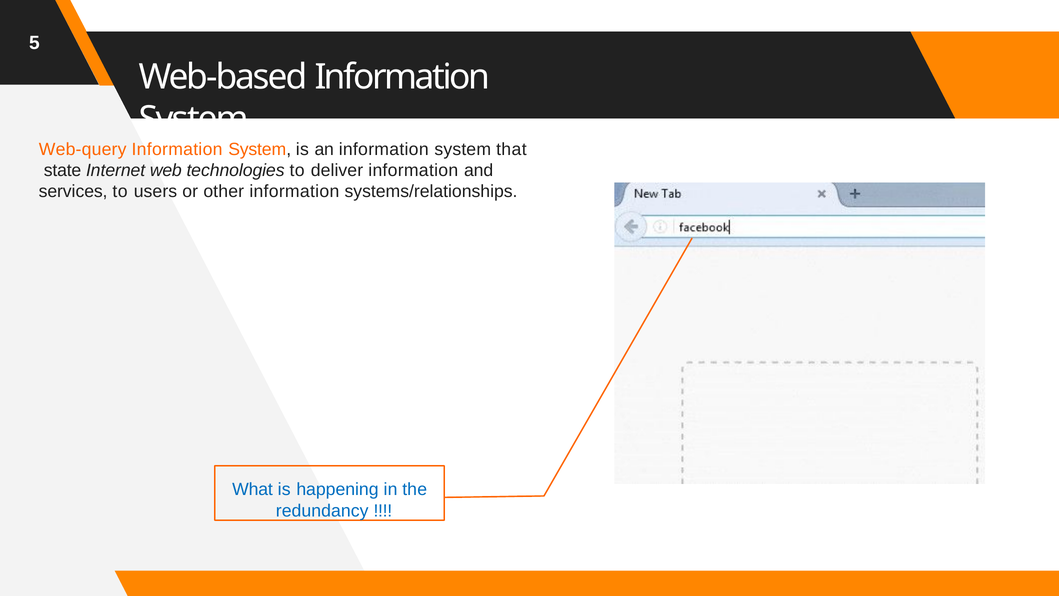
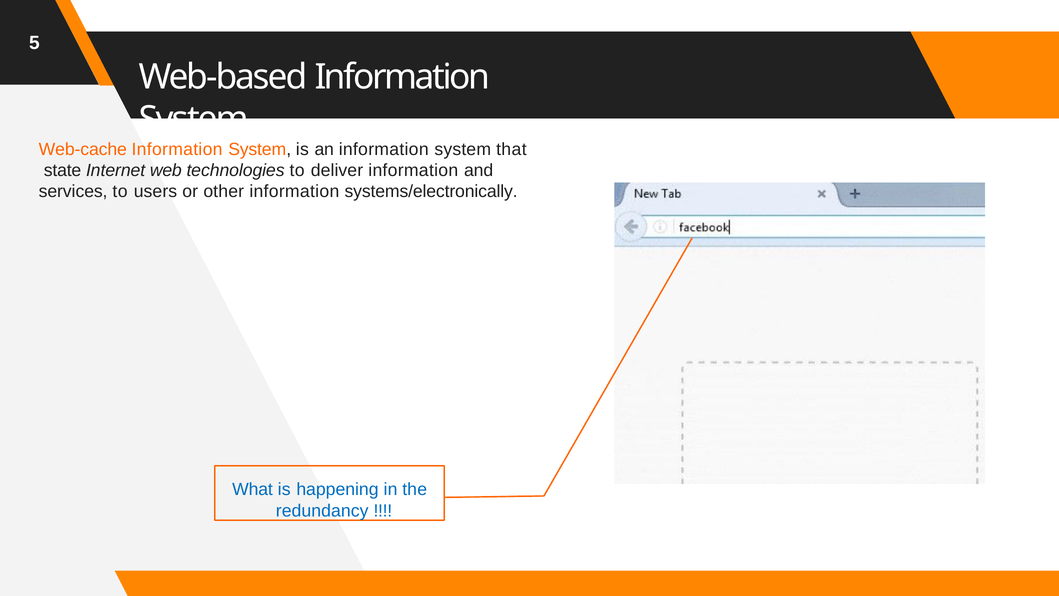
Web-query: Web-query -> Web-cache (83, 149)
systems/relationships: systems/relationships -> systems/electronically (431, 191)
